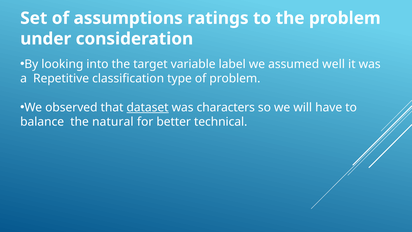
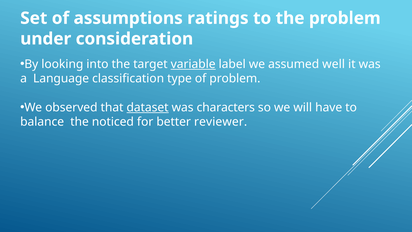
variable underline: none -> present (193, 64)
Repetitive: Repetitive -> Language (61, 79)
natural: natural -> noticed (113, 122)
technical: technical -> reviewer (221, 122)
